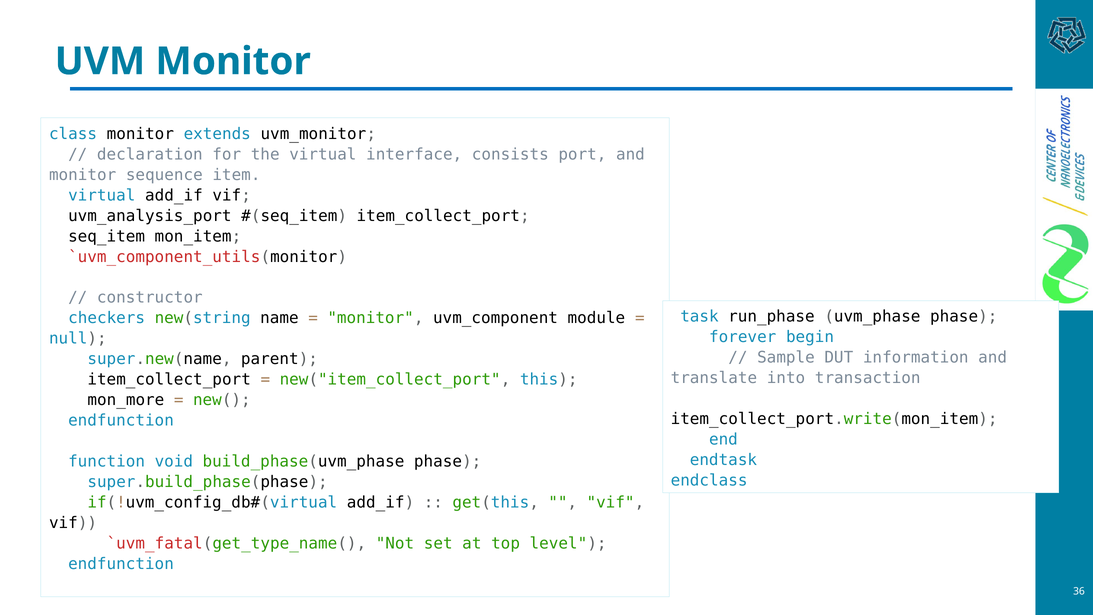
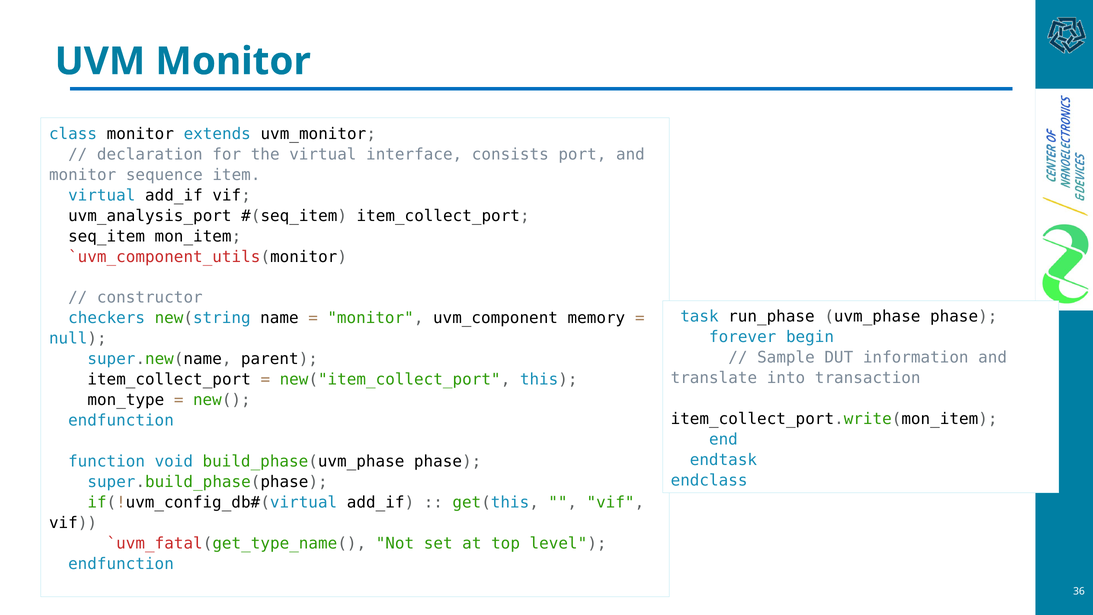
module: module -> memory (596, 318)
mon_more: mon_more -> mon_type (126, 400)
